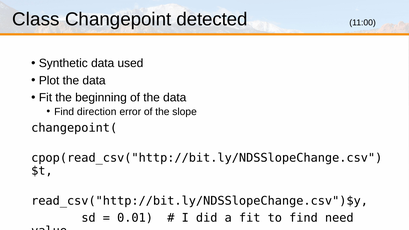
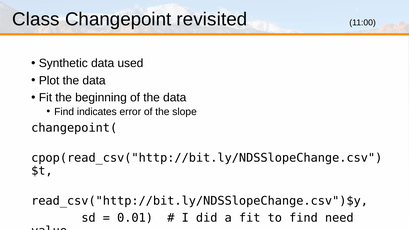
detected: detected -> revisited (212, 19)
direction: direction -> indicates (97, 112)
